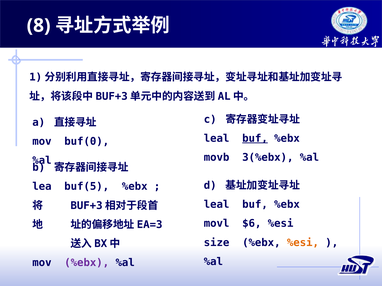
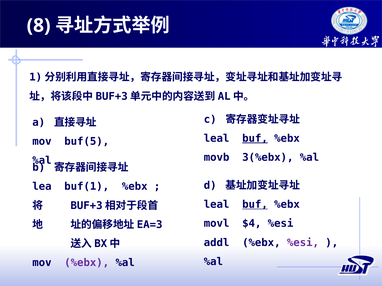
buf(0: buf(0 -> buf(5 (87, 142)
buf(5: buf(5 -> buf(1 (87, 187)
buf underline: none -> present (255, 205)
$6: $6 -> $4 (252, 224)
size: size -> addl (217, 243)
%esi colour: orange -> purple (303, 243)
